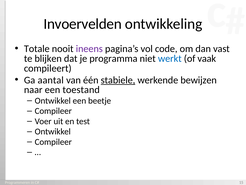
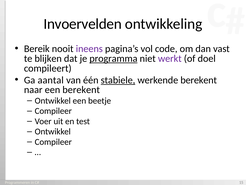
Totale: Totale -> Bereik (37, 49)
programma underline: none -> present (113, 58)
werkt colour: blue -> purple (170, 58)
vaak: vaak -> doel (207, 58)
werkende bewijzen: bewijzen -> berekent (199, 80)
een toestand: toestand -> berekent (81, 90)
